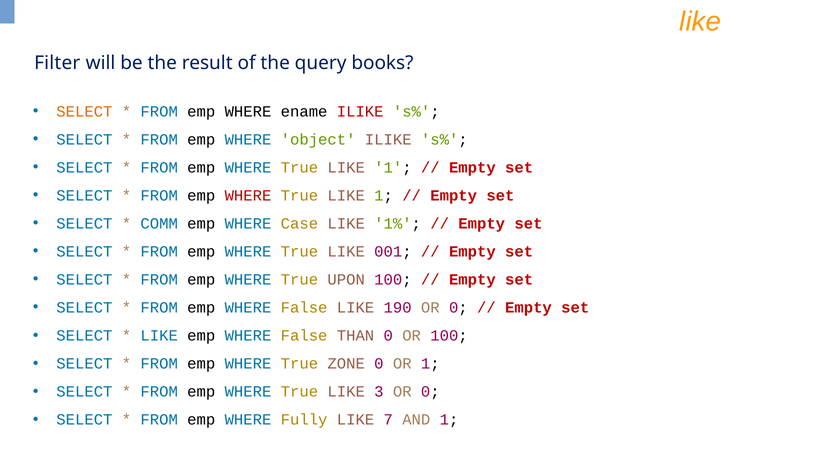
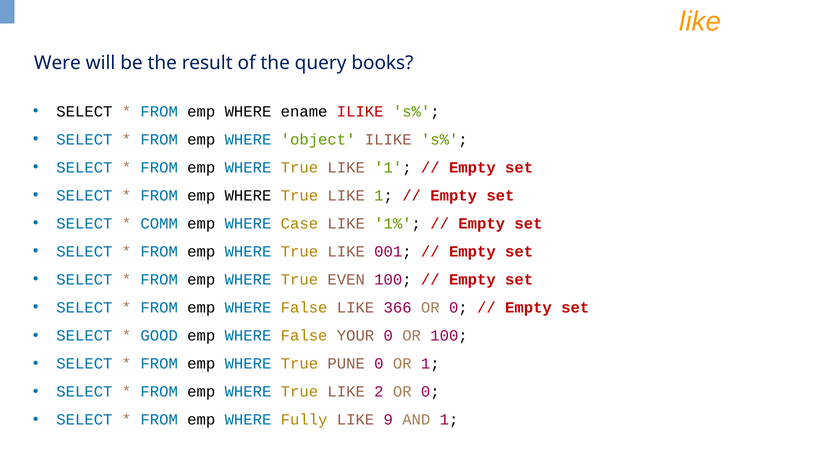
Filter: Filter -> Were (57, 63)
SELECT colour: orange -> black (84, 112)
WHERE colour: red -> black (248, 196)
UPON: UPON -> EVEN (346, 280)
190: 190 -> 366 (398, 308)
LIKE: LIKE -> GOOD (159, 336)
THAN: THAN -> YOUR (356, 336)
ZONE: ZONE -> PUNE (346, 364)
3: 3 -> 2 (379, 392)
7: 7 -> 9 (388, 420)
